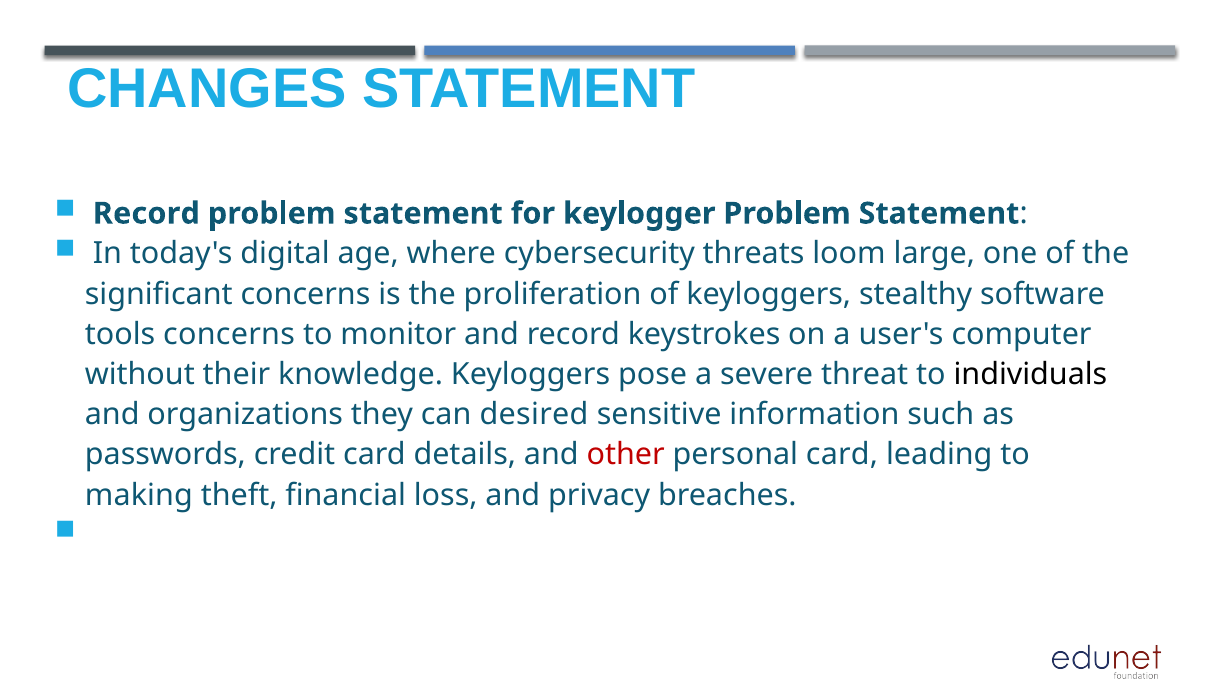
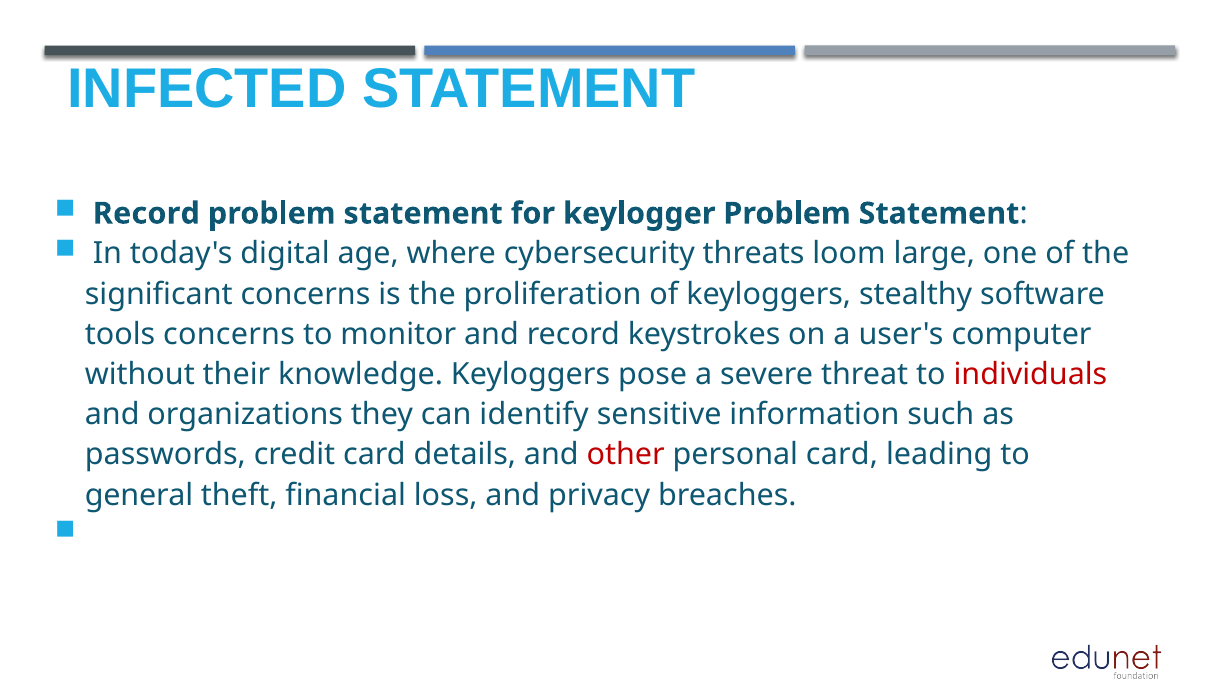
CHANGES: CHANGES -> INFECTED (207, 89)
individuals colour: black -> red (1030, 375)
desired: desired -> identify (534, 415)
making: making -> general (139, 495)
